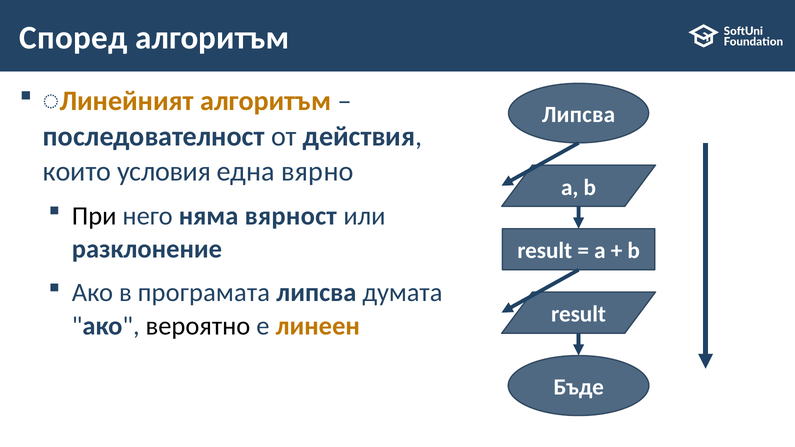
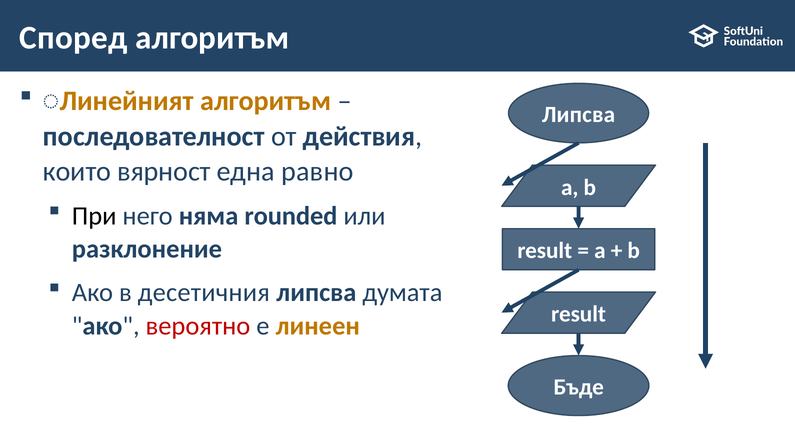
условия: условия -> вярност (164, 172)
вярно: вярно -> равно (317, 172)
вярност: вярност -> rounded (291, 216)
програмата: програмата -> десетичния (204, 293)
вероятно colour: black -> red (198, 326)
